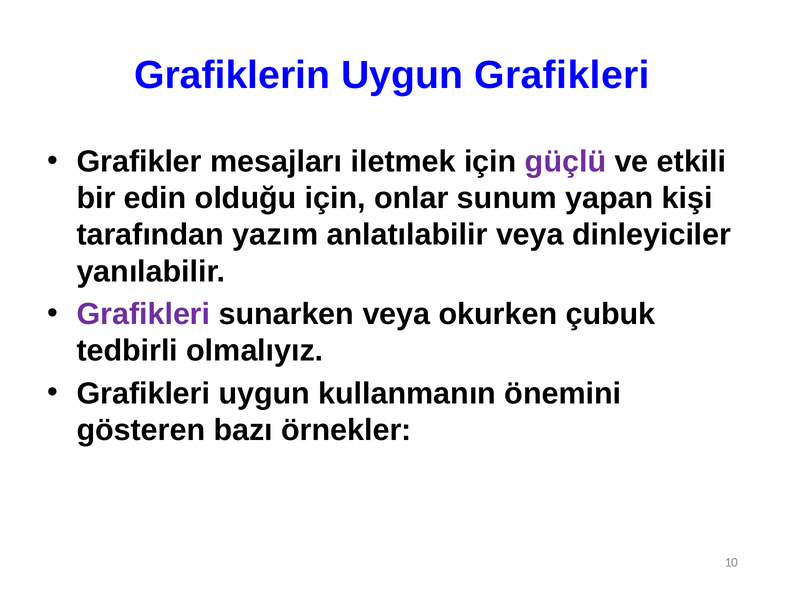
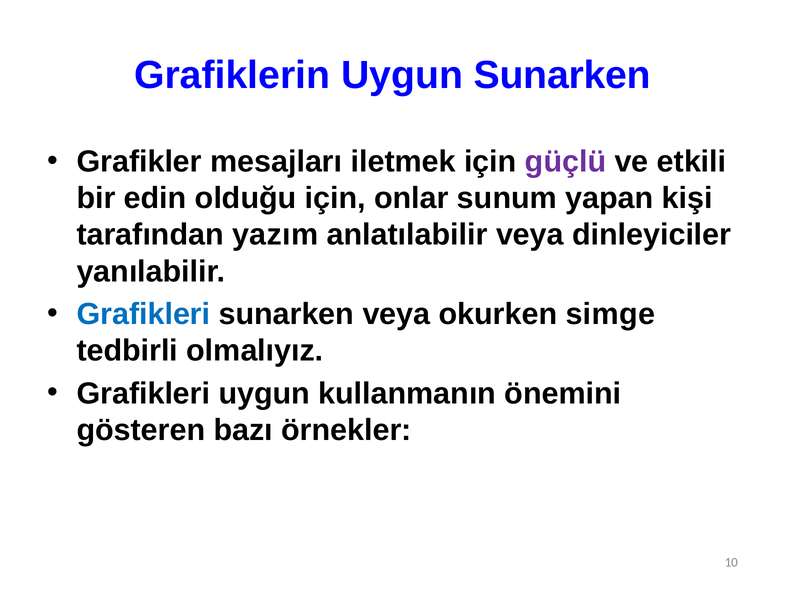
Uygun Grafikleri: Grafikleri -> Sunarken (562, 75)
Grafikleri colour: purple -> blue (143, 314)
çubuk: çubuk -> simge (610, 314)
